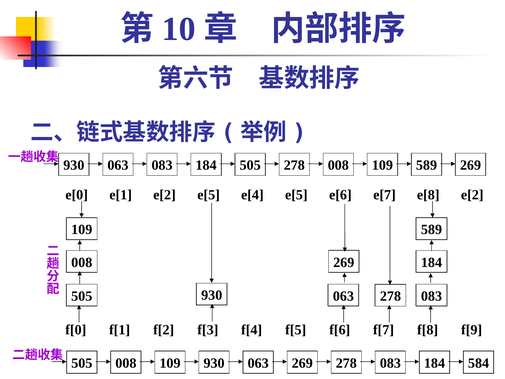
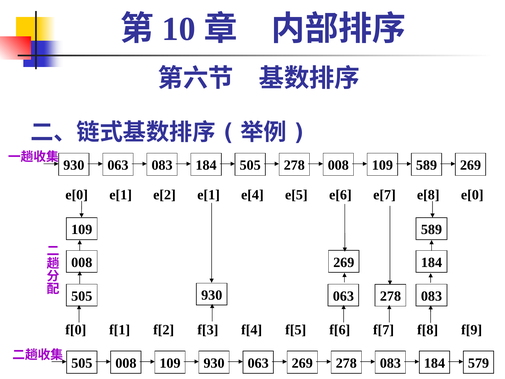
e[2 e[5: e[5 -> e[1 (209, 195)
e[8 e[2: e[2 -> e[0 (472, 195)
584: 584 -> 579 (479, 363)
